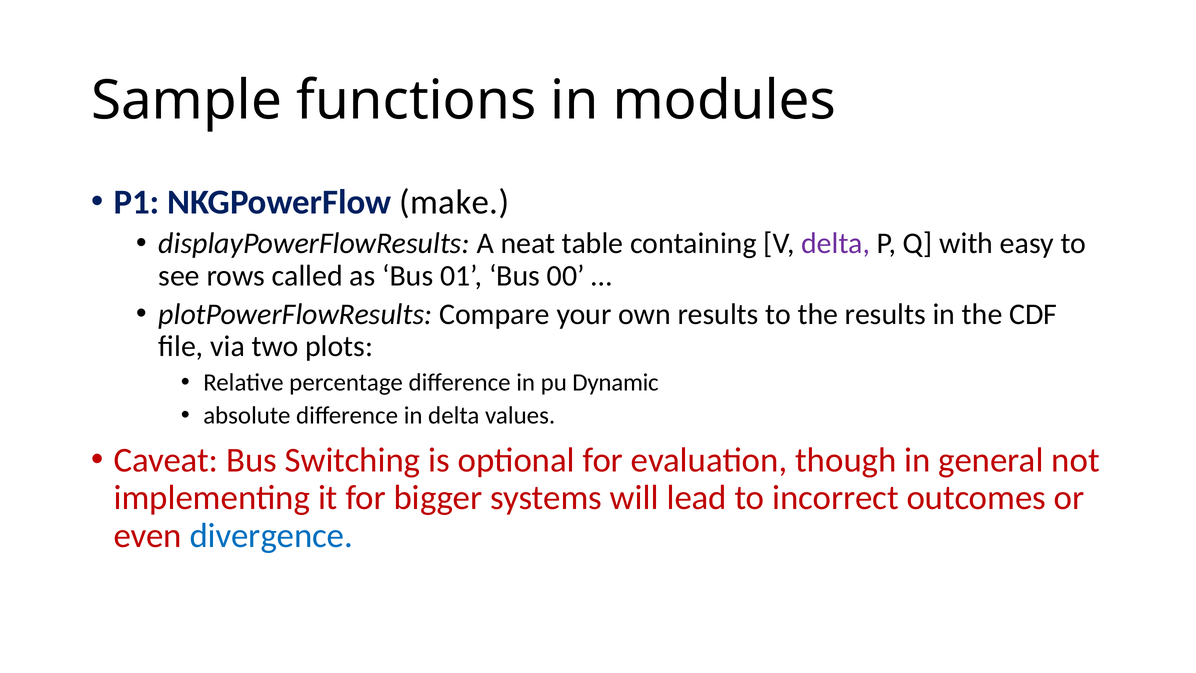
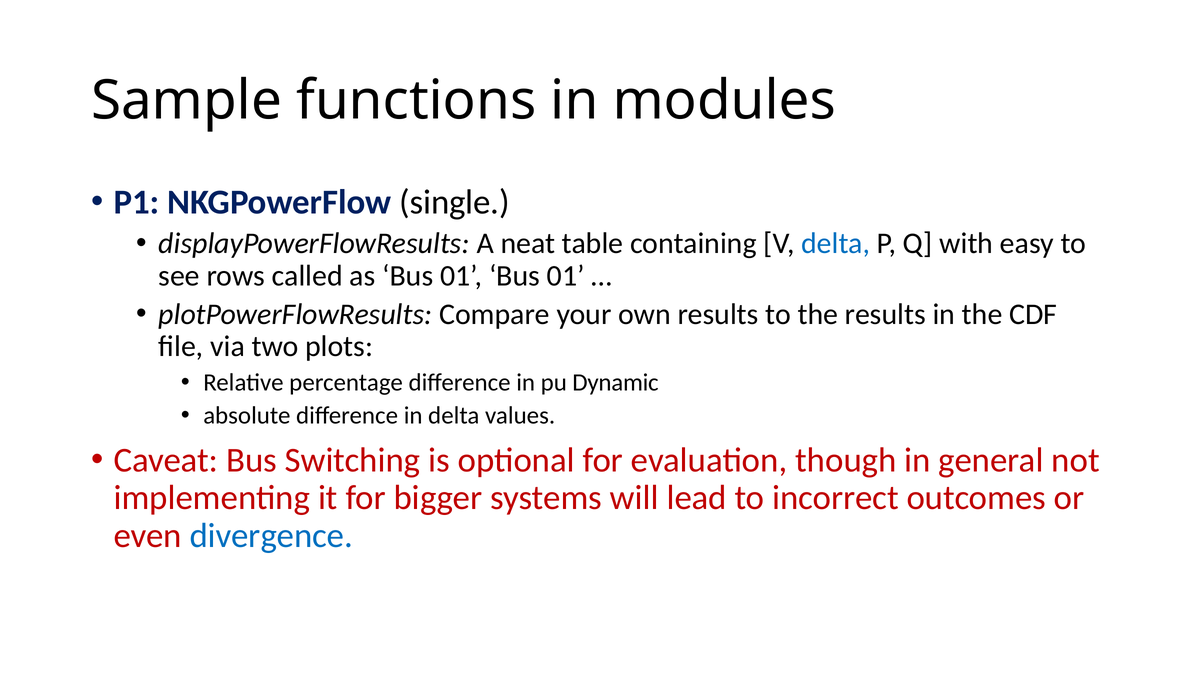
make: make -> single (454, 202)
delta colour: purple -> blue (836, 243)
01 Bus 00: 00 -> 01 (566, 276)
